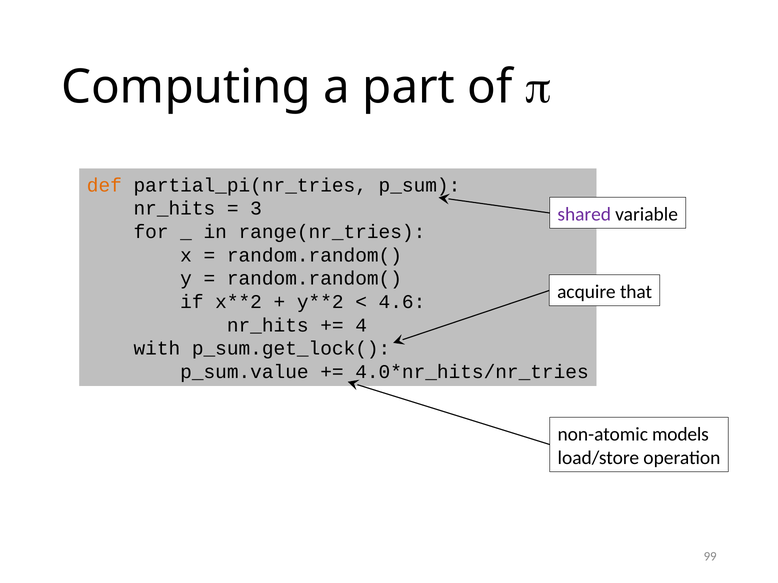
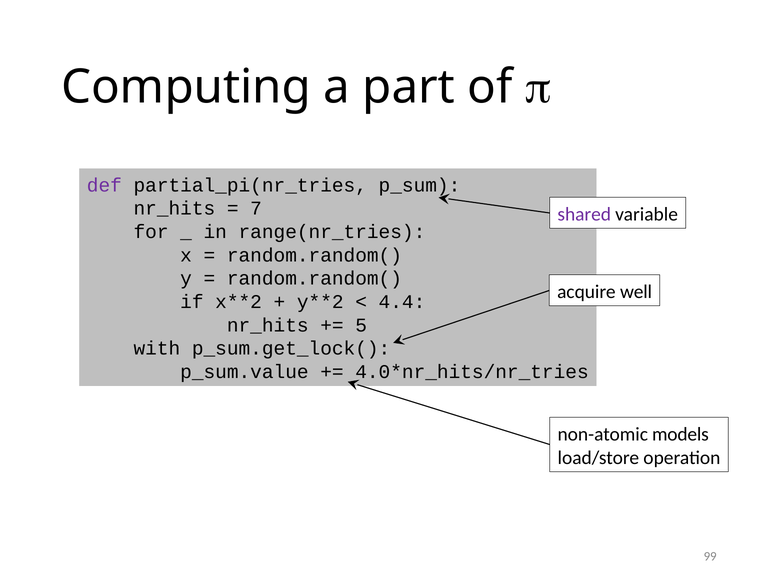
def colour: orange -> purple (104, 185)
3: 3 -> 7 (256, 209)
that: that -> well (636, 292)
4.6: 4.6 -> 4.4 (402, 302)
4: 4 -> 5 (361, 325)
